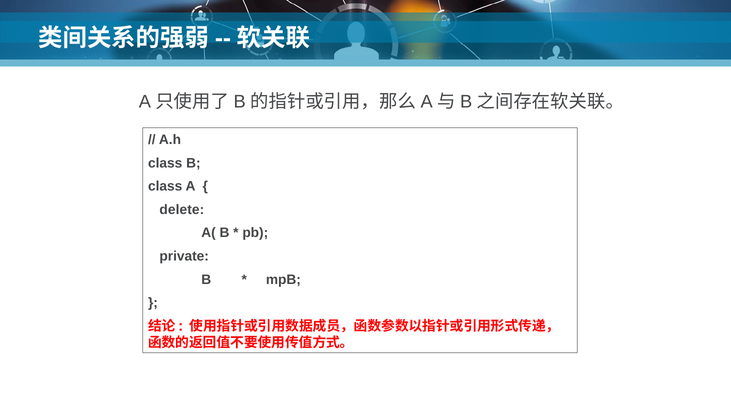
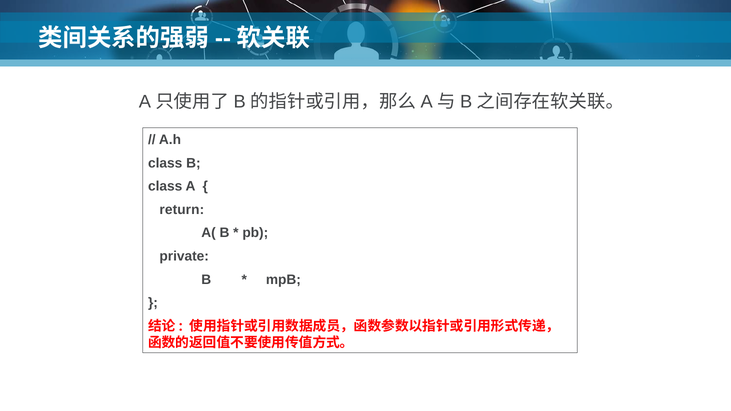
delete: delete -> return (182, 210)
